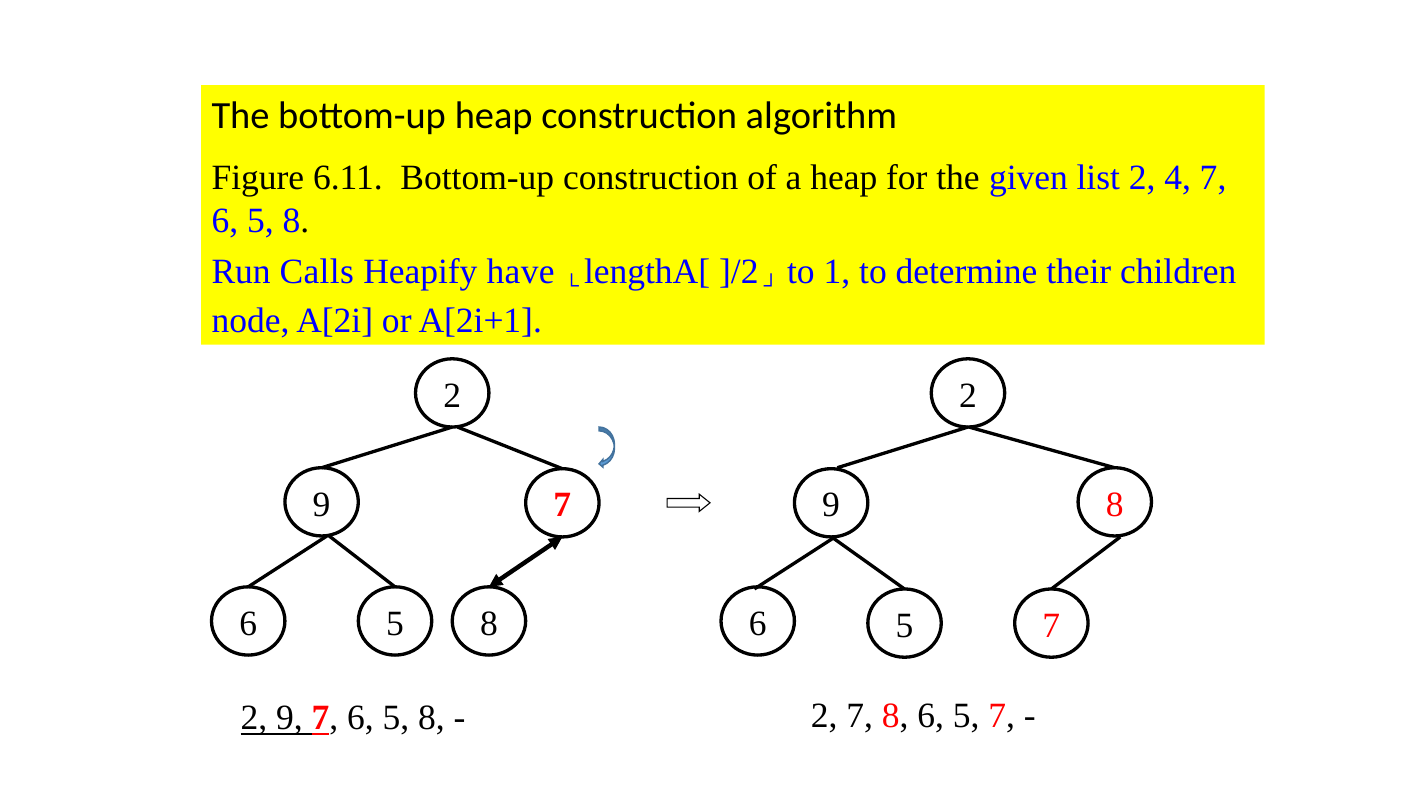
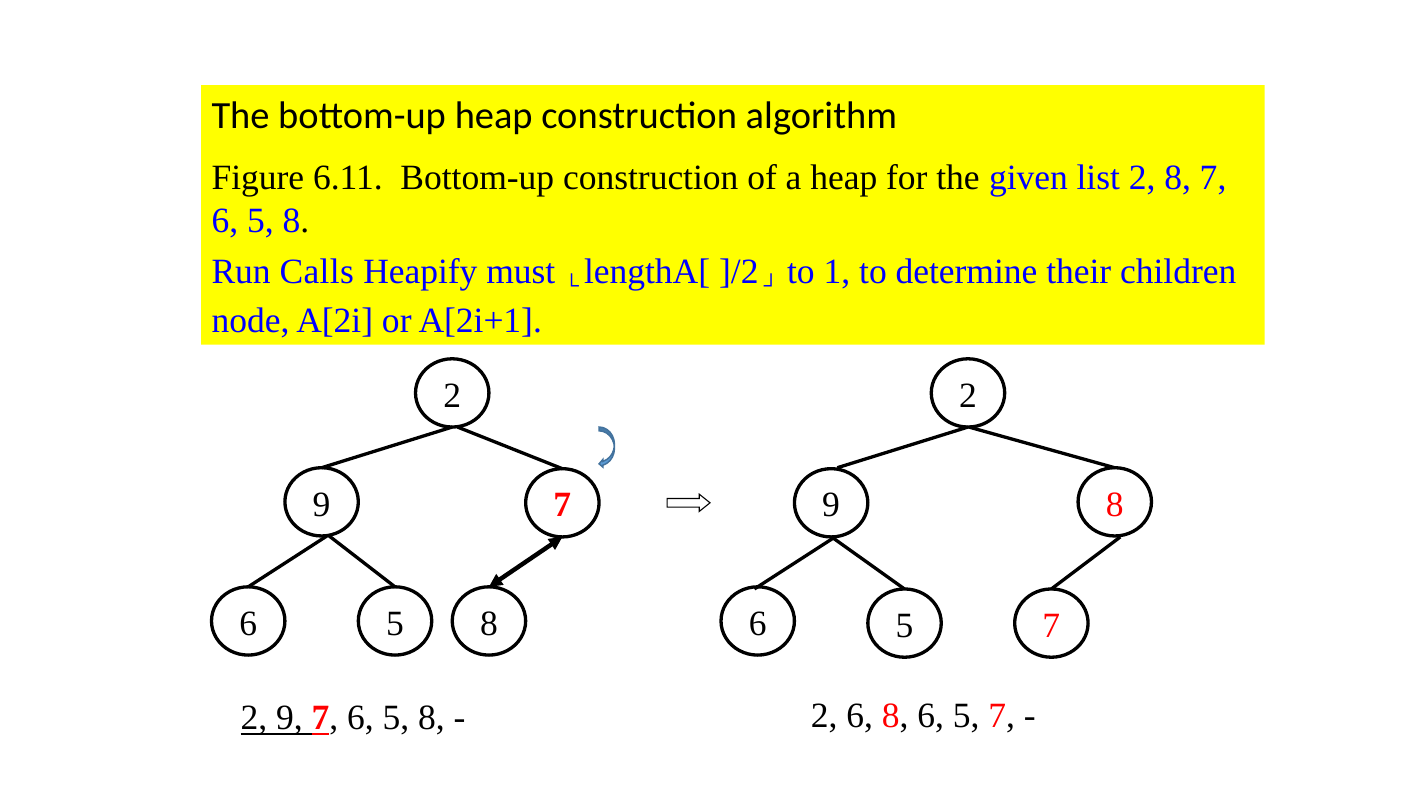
2 4: 4 -> 8 (1178, 178)
have: have -> must (521, 272)
2 7: 7 -> 6 (860, 716)
